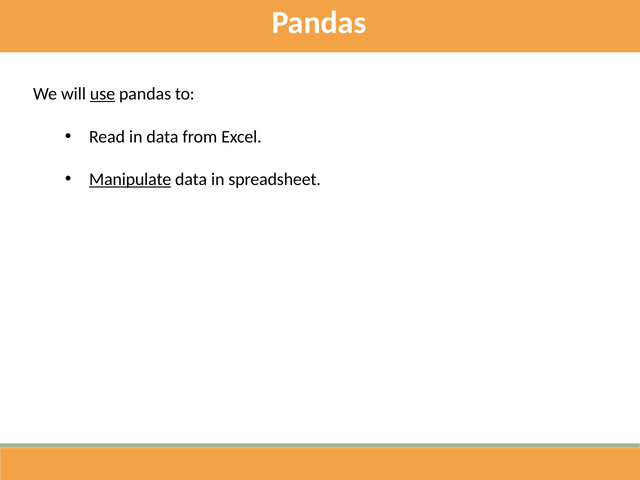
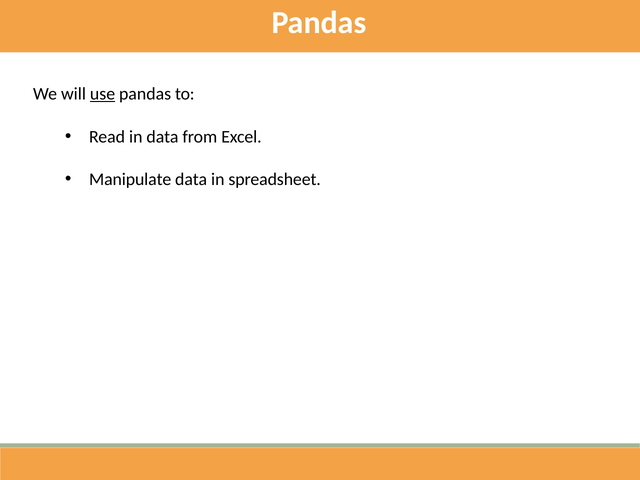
Manipulate underline: present -> none (130, 179)
